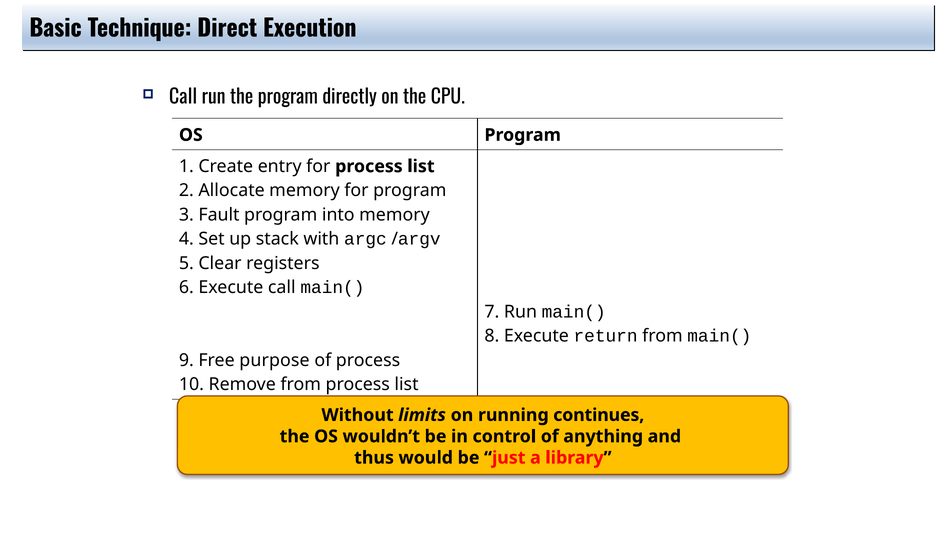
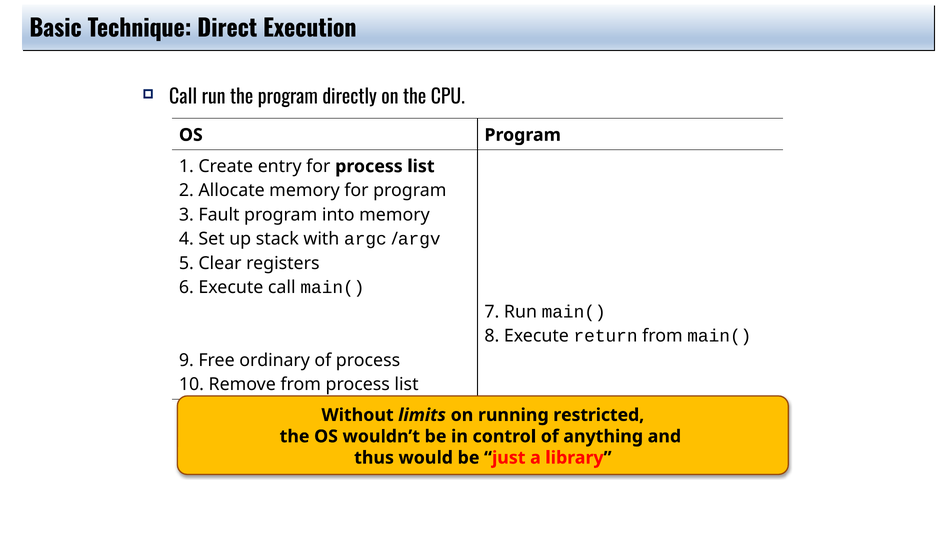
purpose: purpose -> ordinary (275, 360)
continues: continues -> restricted (599, 415)
